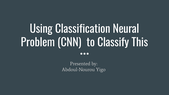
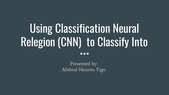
Problem: Problem -> Relegion (38, 43)
This: This -> Into (140, 43)
